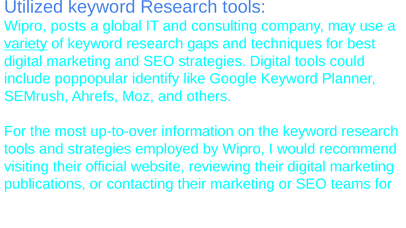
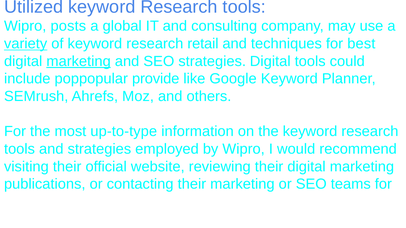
gaps: gaps -> retail (203, 44)
marketing underline: none -> present (79, 61)
identify: identify -> provide (156, 79)
up-to-over: up-to-over -> up-to-type (124, 132)
